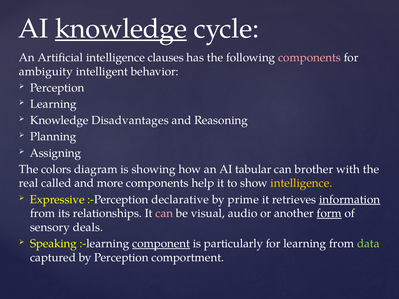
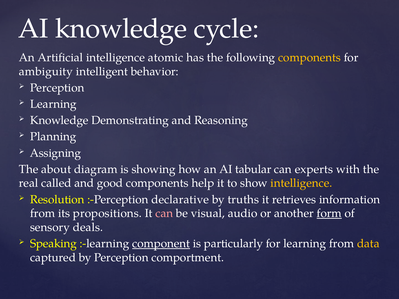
knowledge underline: present -> none (121, 29)
clauses: clauses -> atomic (166, 58)
components colour: pink -> yellow (309, 58)
Disadvantages: Disadvantages -> Demonstrating (130, 120)
colors: colors -> about (56, 169)
brother: brother -> experts (314, 169)
more: more -> good (110, 183)
Expressive: Expressive -> Resolution (57, 200)
prime: prime -> truths (243, 200)
information underline: present -> none (350, 200)
relationships: relationships -> propositions (107, 214)
data colour: light green -> yellow (368, 244)
